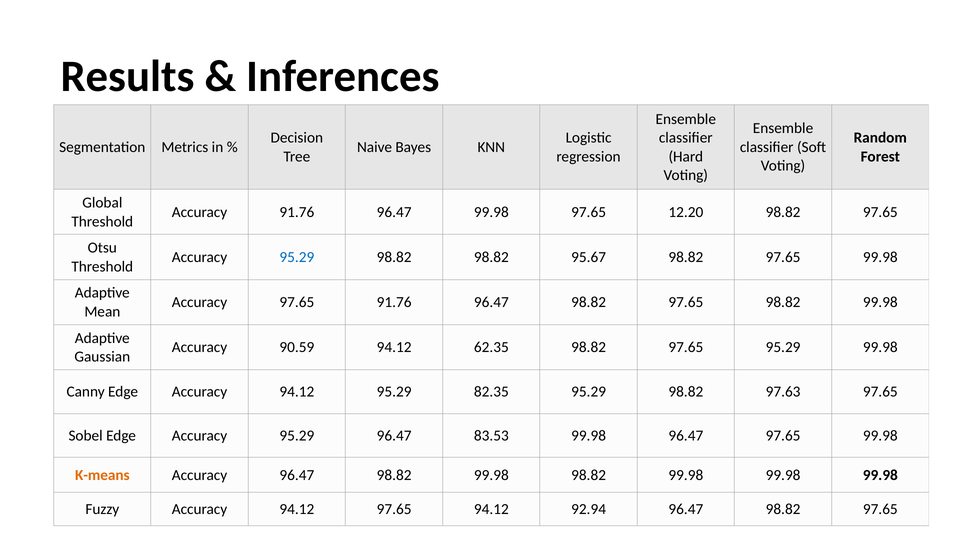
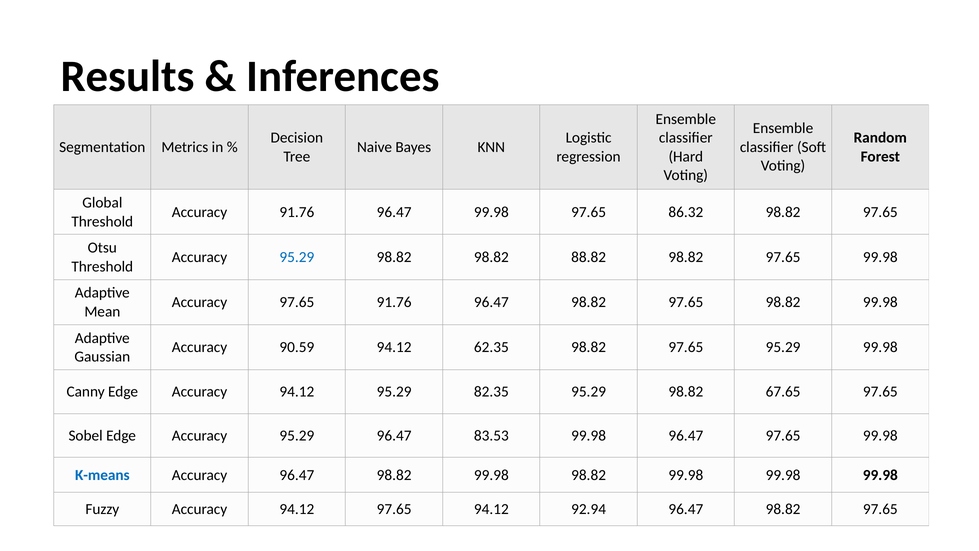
12.20: 12.20 -> 86.32 (686, 212)
95.67: 95.67 -> 88.82 (589, 257)
97.63: 97.63 -> 67.65 (783, 392)
K-means colour: orange -> blue (102, 475)
